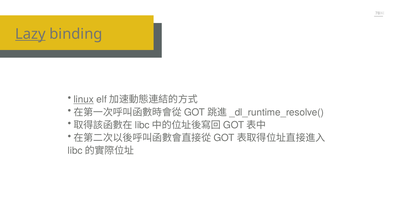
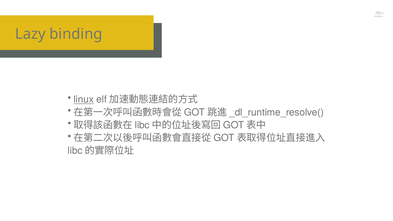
Lazy underline: present -> none (30, 34)
